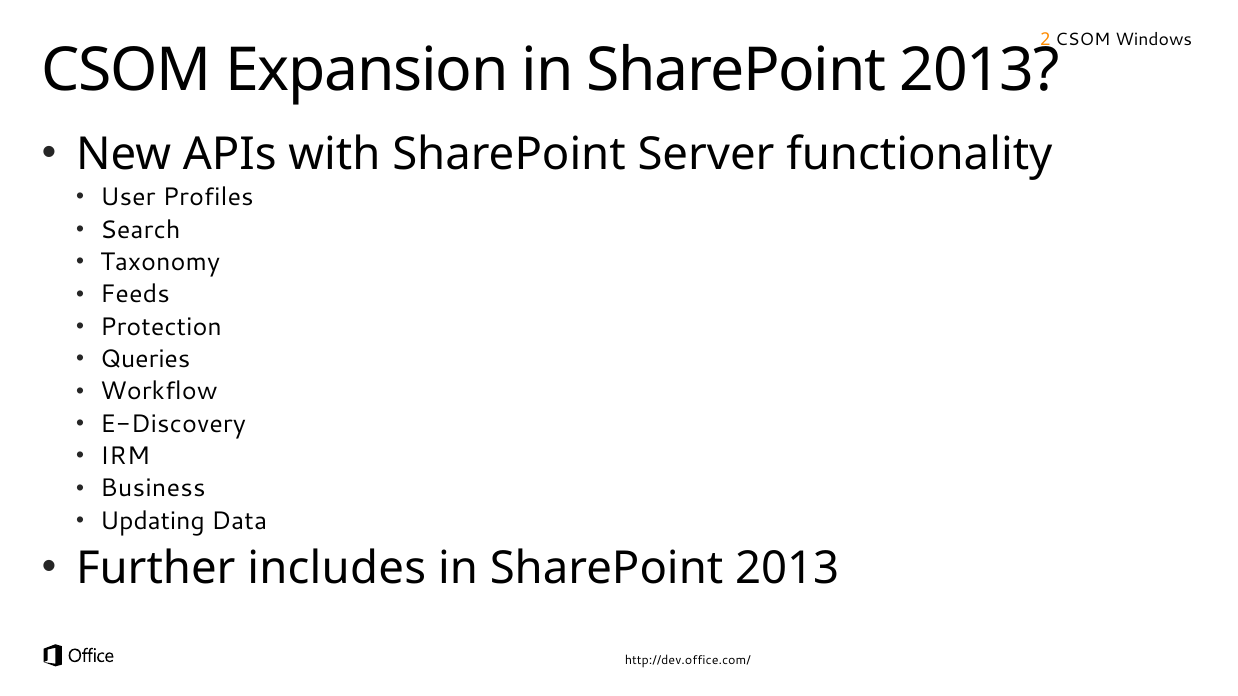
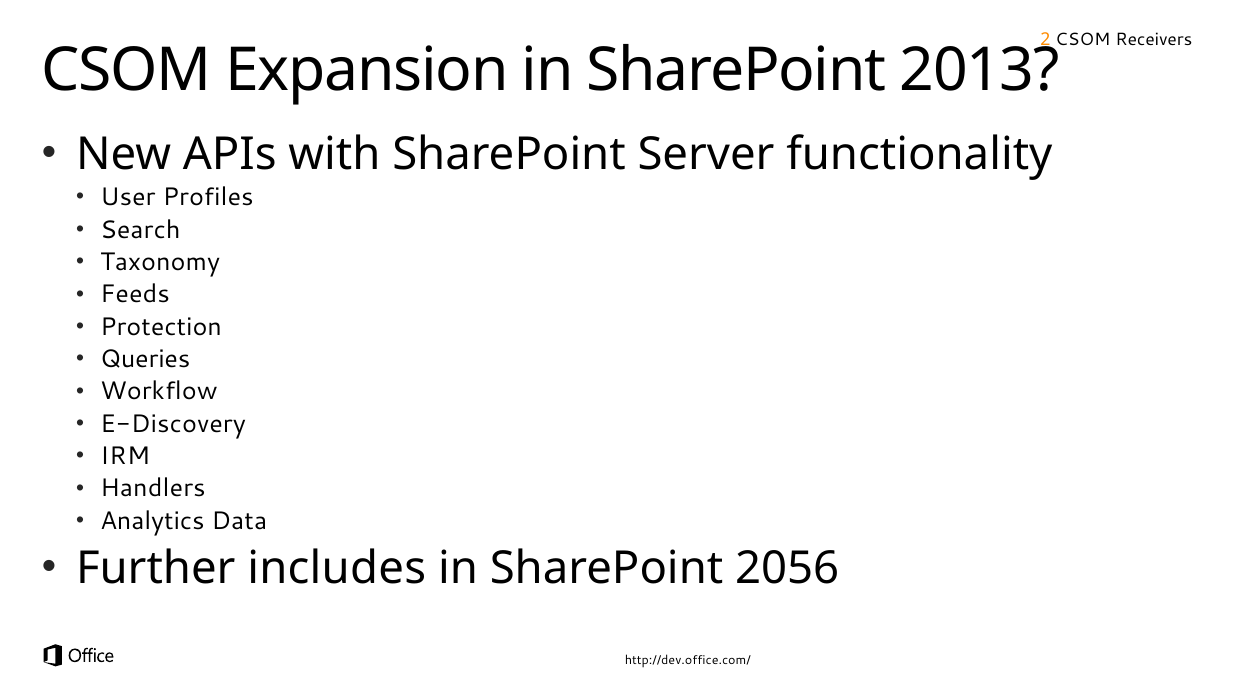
Windows: Windows -> Receivers (1154, 40)
Business: Business -> Handlers (153, 489)
Updating: Updating -> Analytics (152, 521)
2013: 2013 -> 2056 (787, 568)
